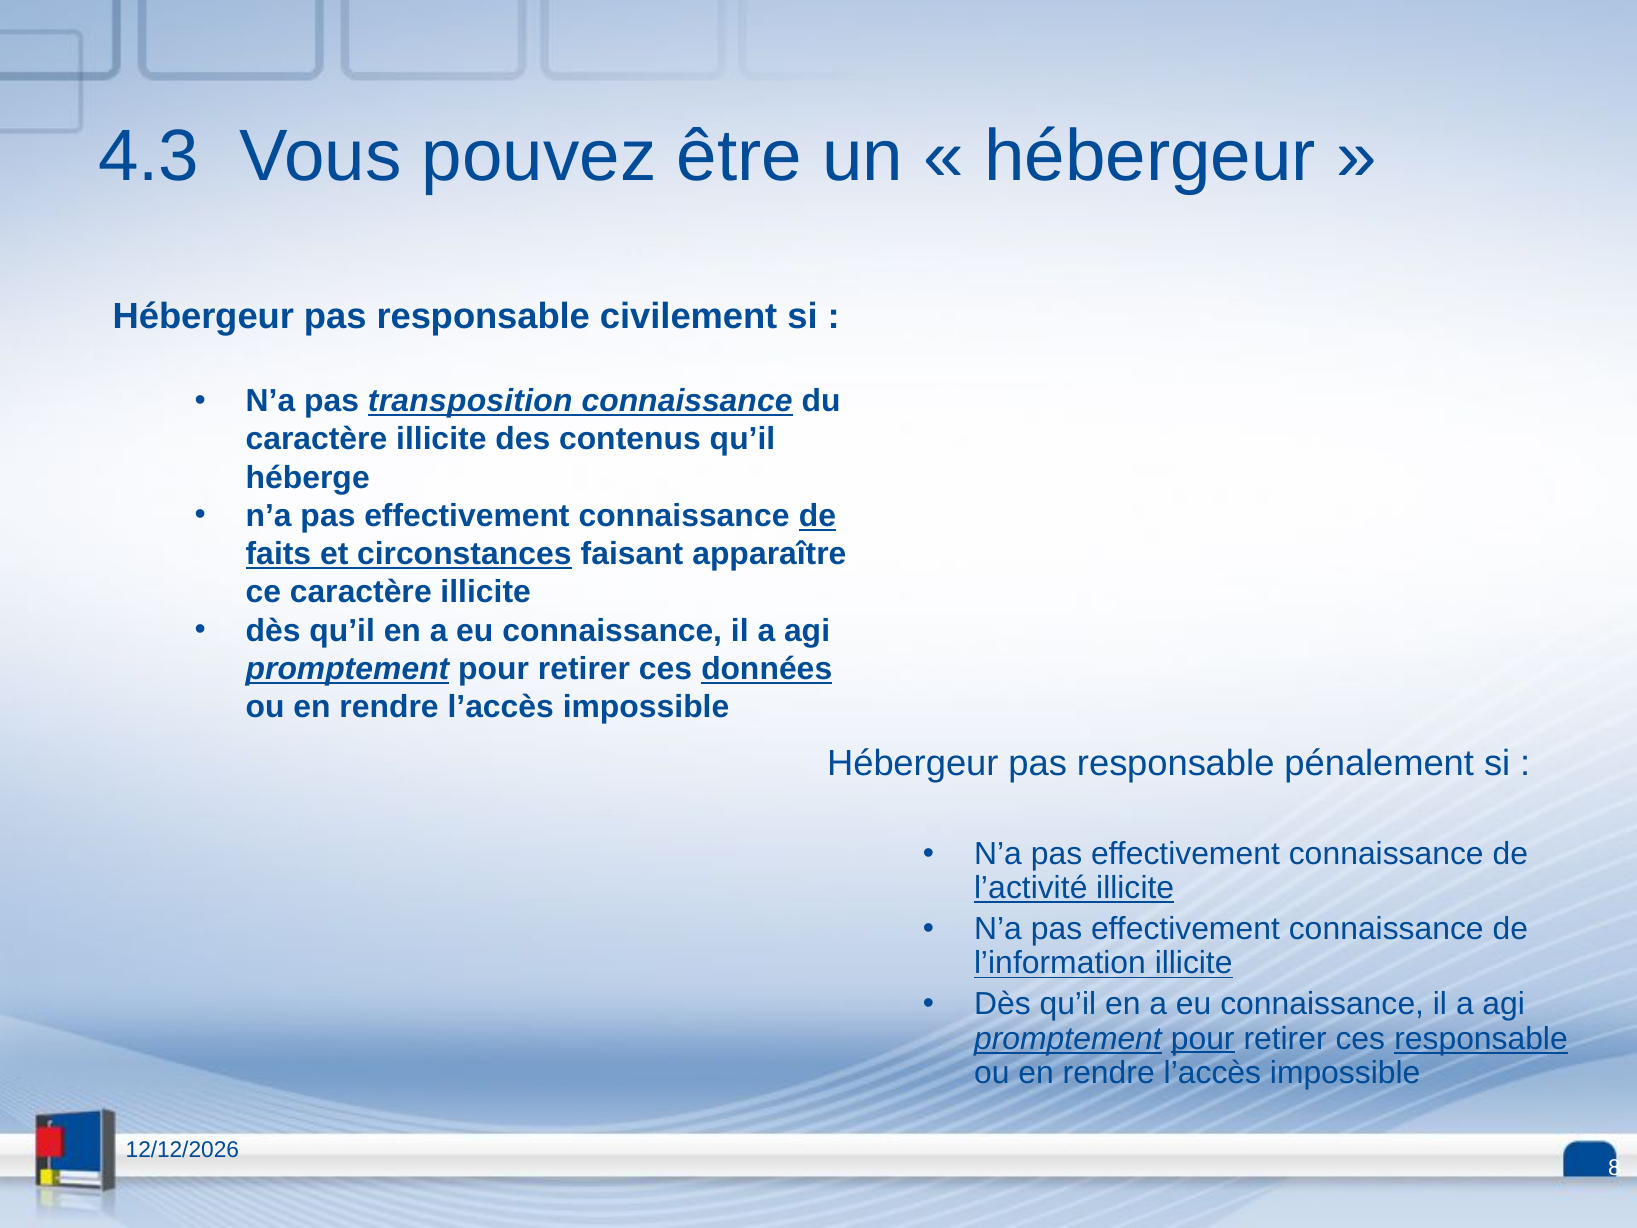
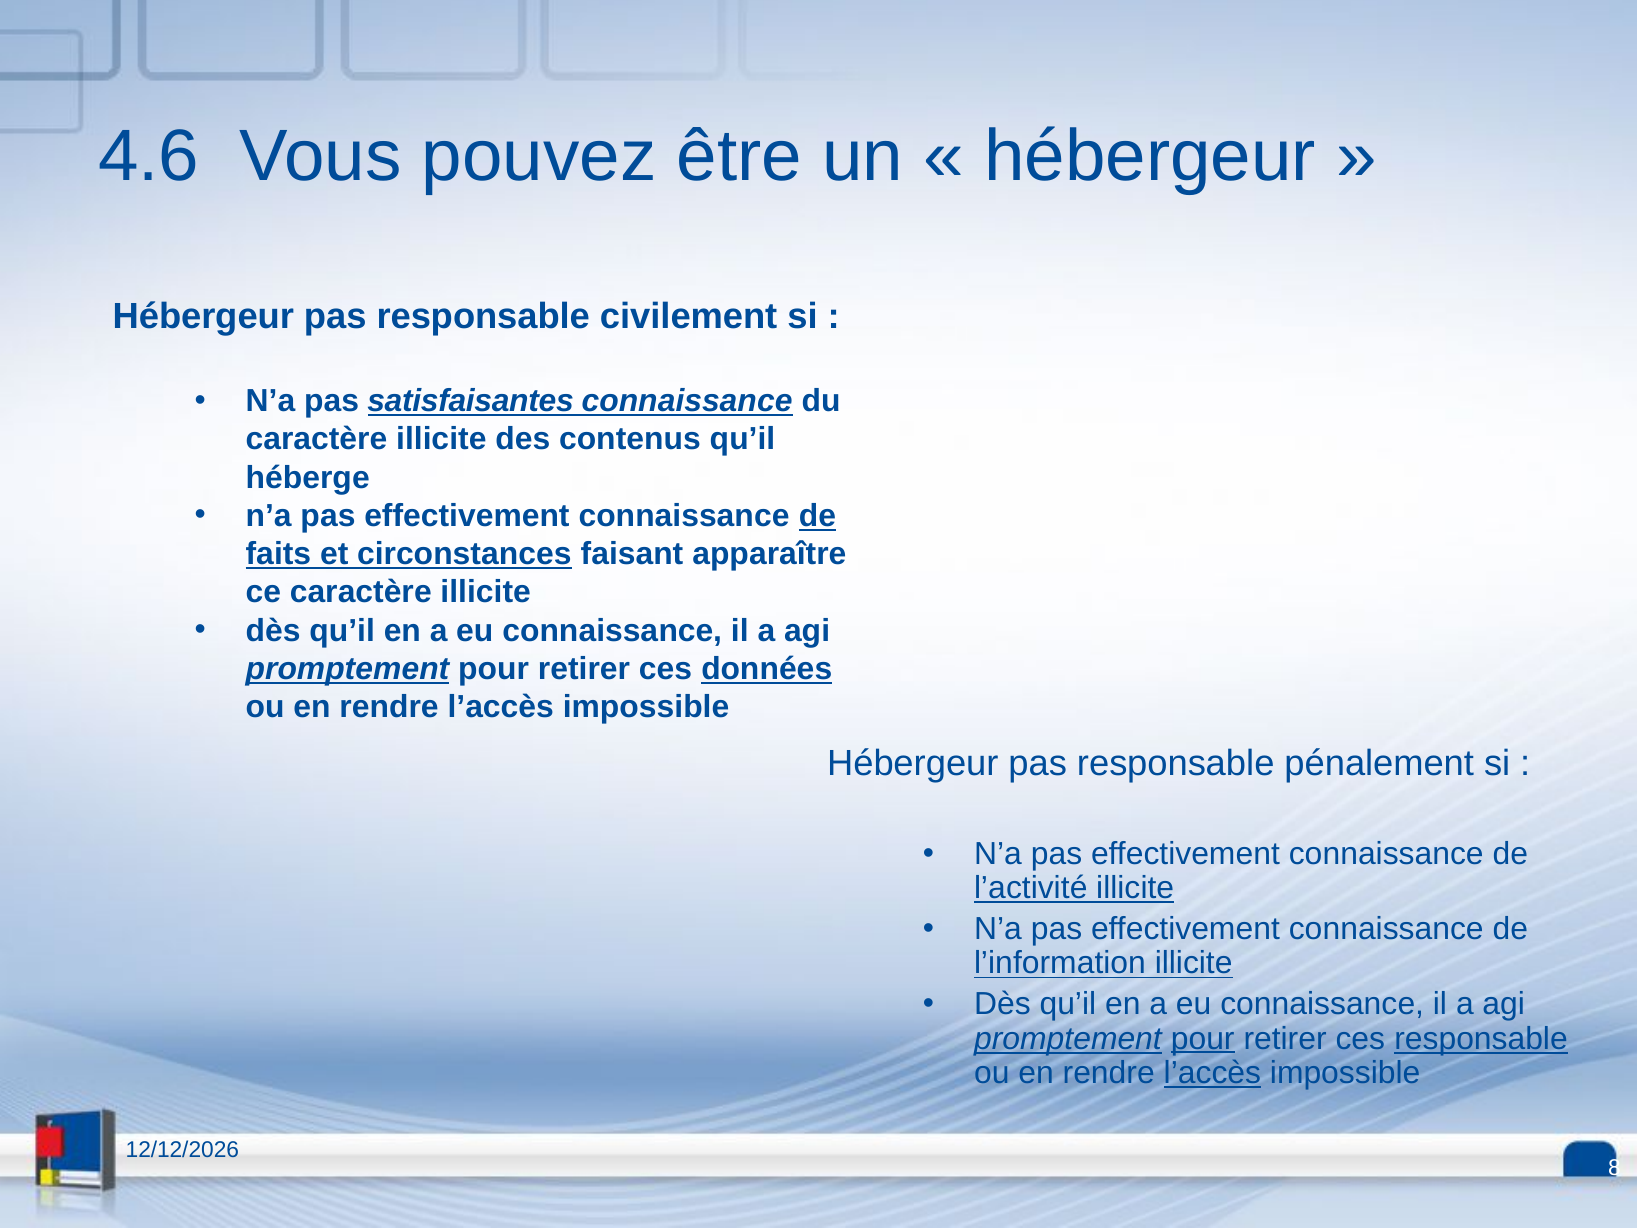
4.3: 4.3 -> 4.6 (149, 157)
transposition: transposition -> satisfaisantes (471, 401)
l’accès underline: none -> present (1212, 1073)
